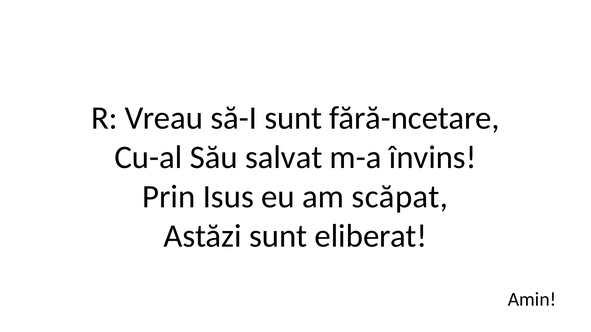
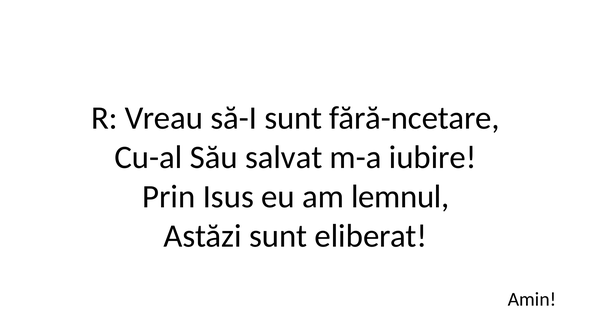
învins: învins -> iubire (433, 158)
scăpat: scăpat -> lemnul (400, 197)
